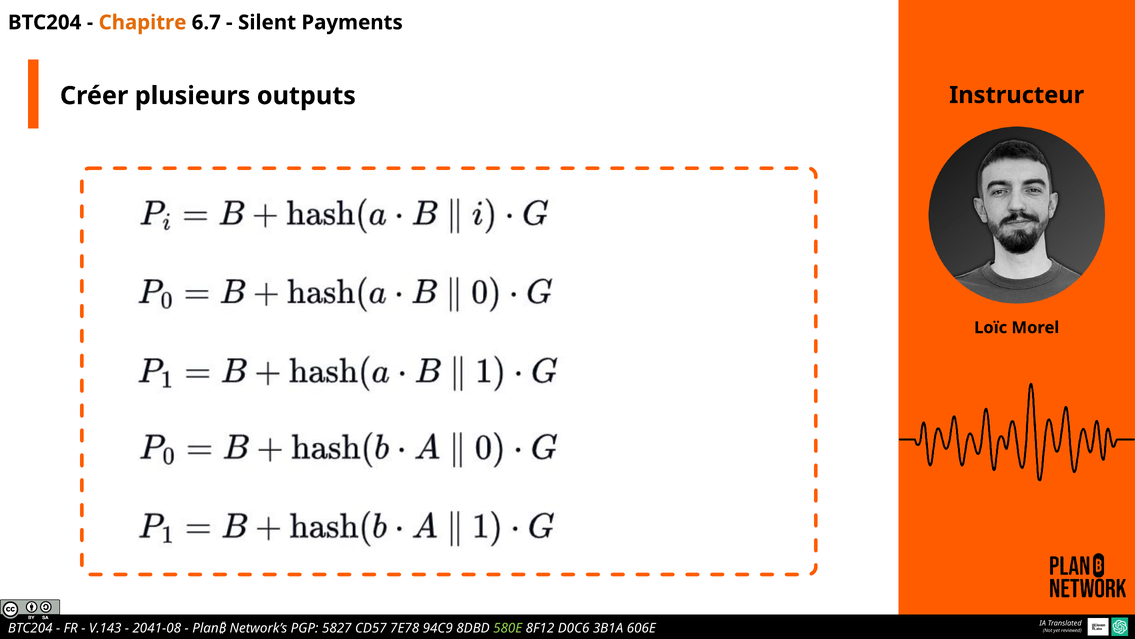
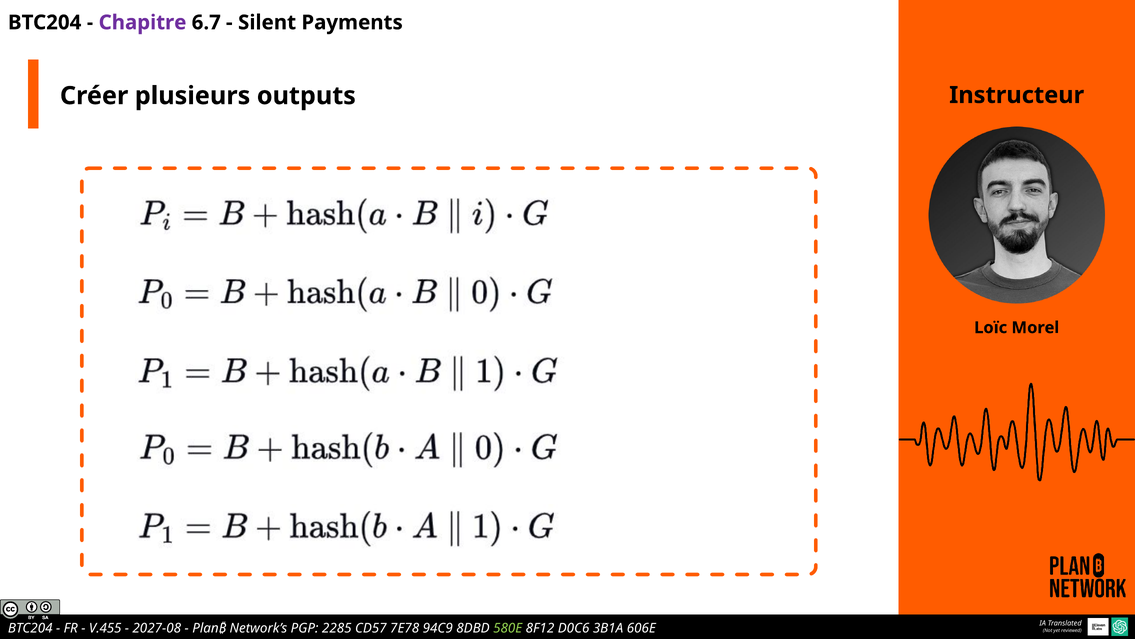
Chapitre colour: orange -> purple (142, 23)
V.143: V.143 -> V.455 (105, 628)
2041-08: 2041-08 -> 2027-08 (157, 628)
5827: 5827 -> 2285 (337, 628)
